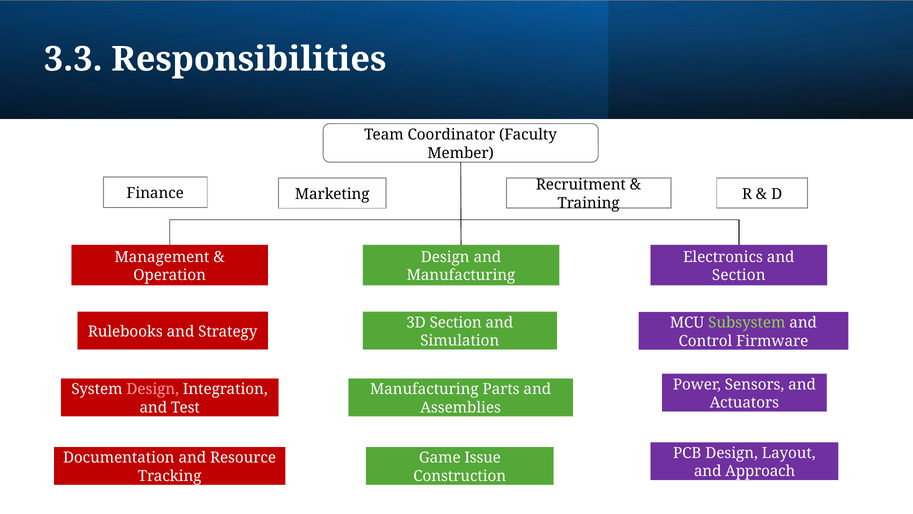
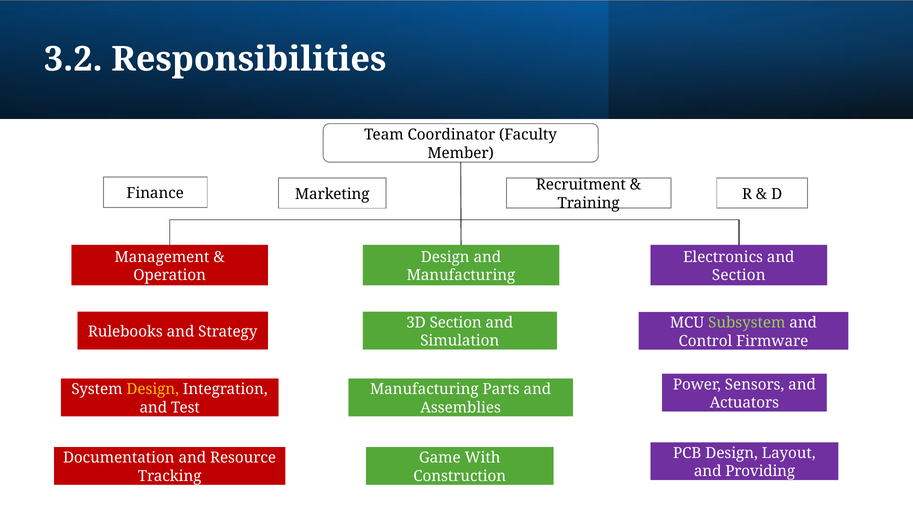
3.3: 3.3 -> 3.2 (73, 59)
Design colour: pink -> yellow (153, 389)
Issue: Issue -> With (483, 457)
Approach: Approach -> Providing (760, 471)
